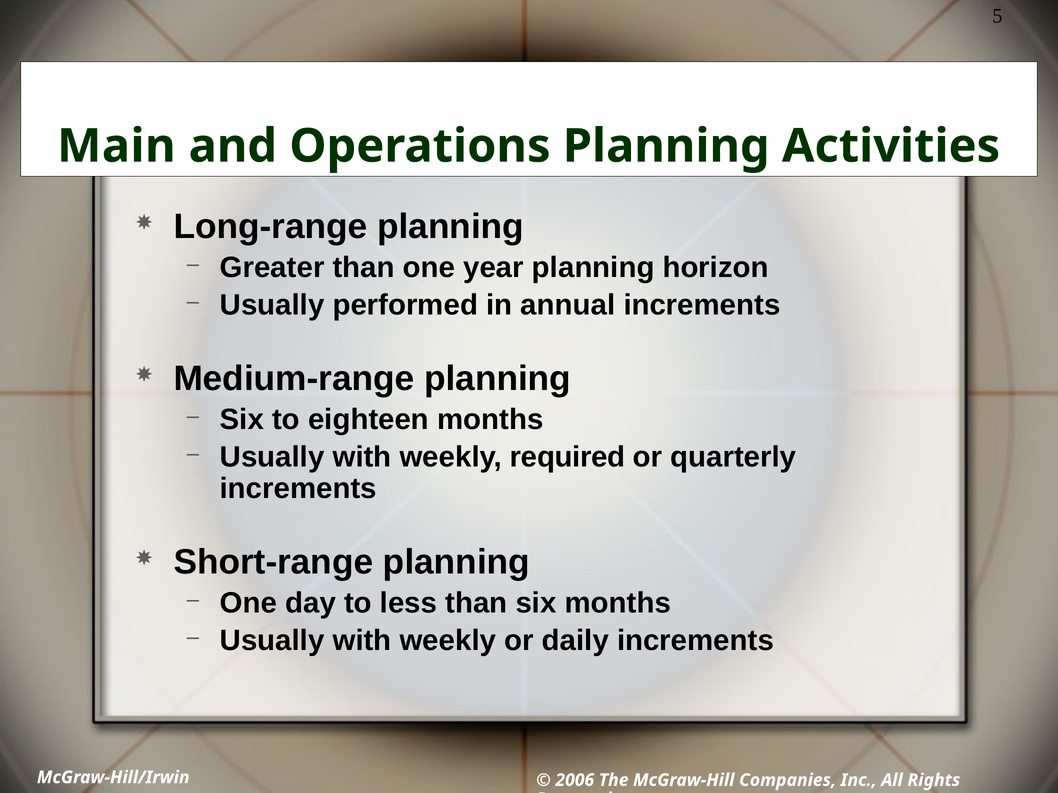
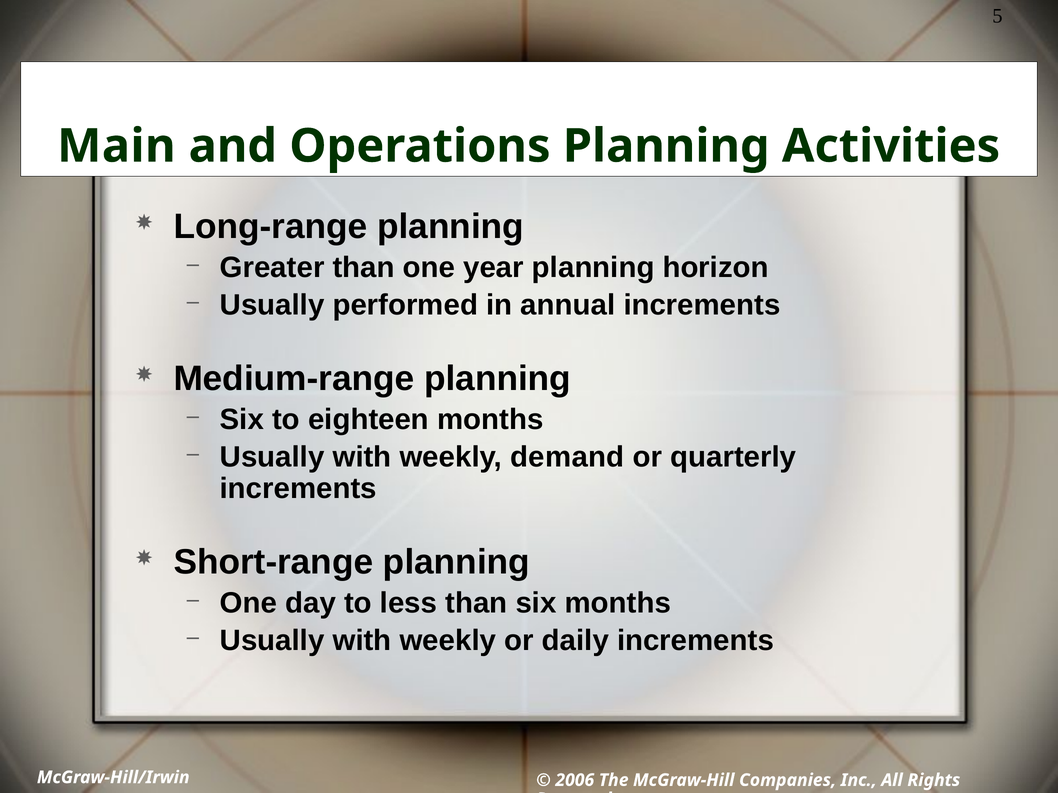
required: required -> demand (567, 457)
